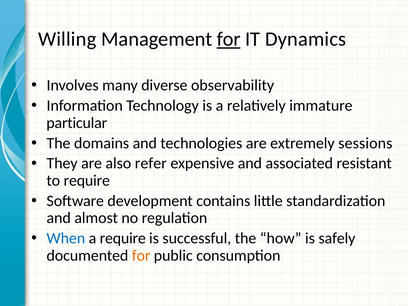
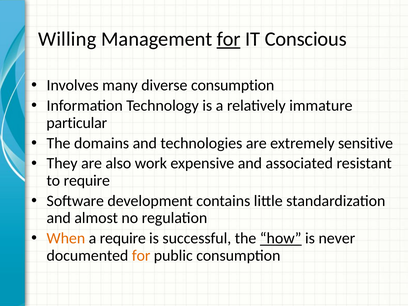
Dynamics: Dynamics -> Conscious (306, 39)
diverse observability: observability -> consumption (233, 85)
sessions: sessions -> sensitive (366, 143)
refer: refer -> work (151, 163)
When colour: blue -> orange (66, 238)
how underline: none -> present (281, 238)
safely: safely -> never (337, 238)
